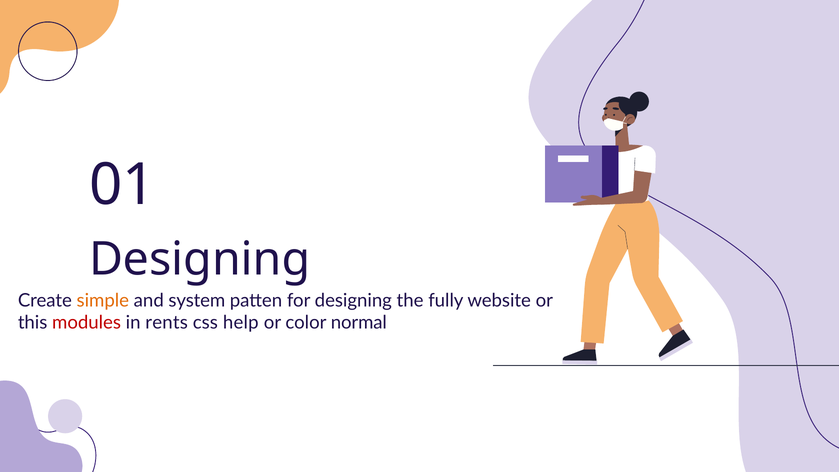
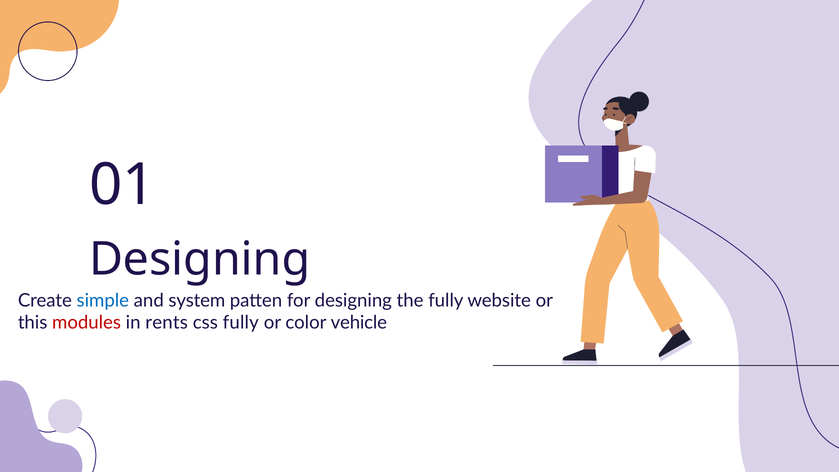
simple colour: orange -> blue (103, 300)
css help: help -> fully (241, 323)
normal: normal -> vehicle (359, 323)
